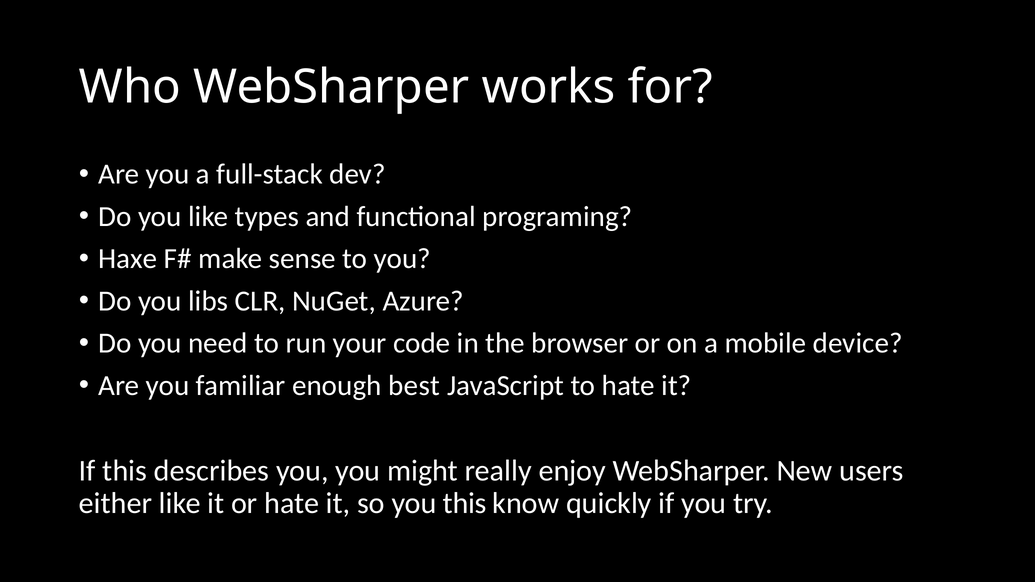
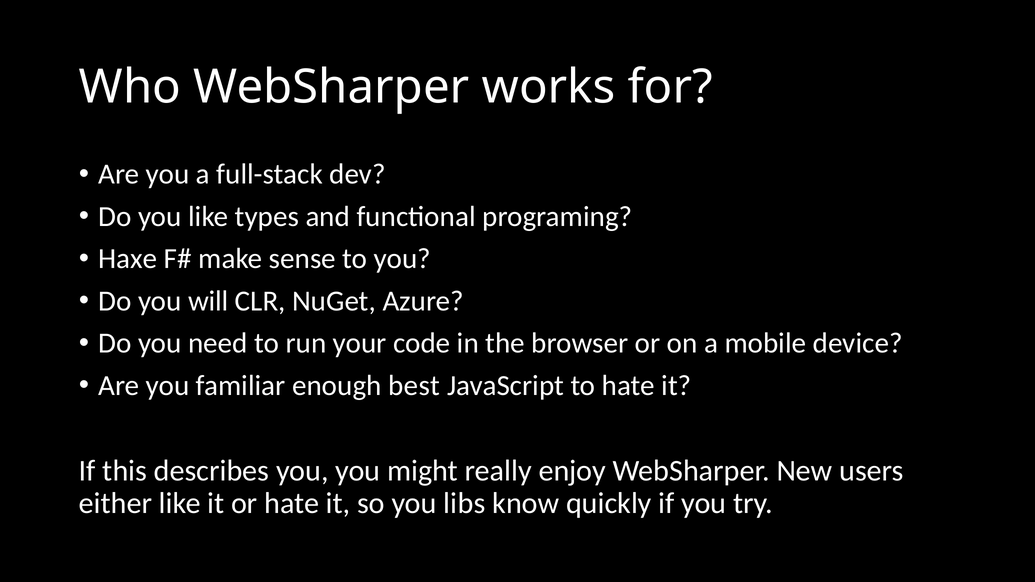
libs: libs -> will (208, 301)
you this: this -> libs (464, 503)
